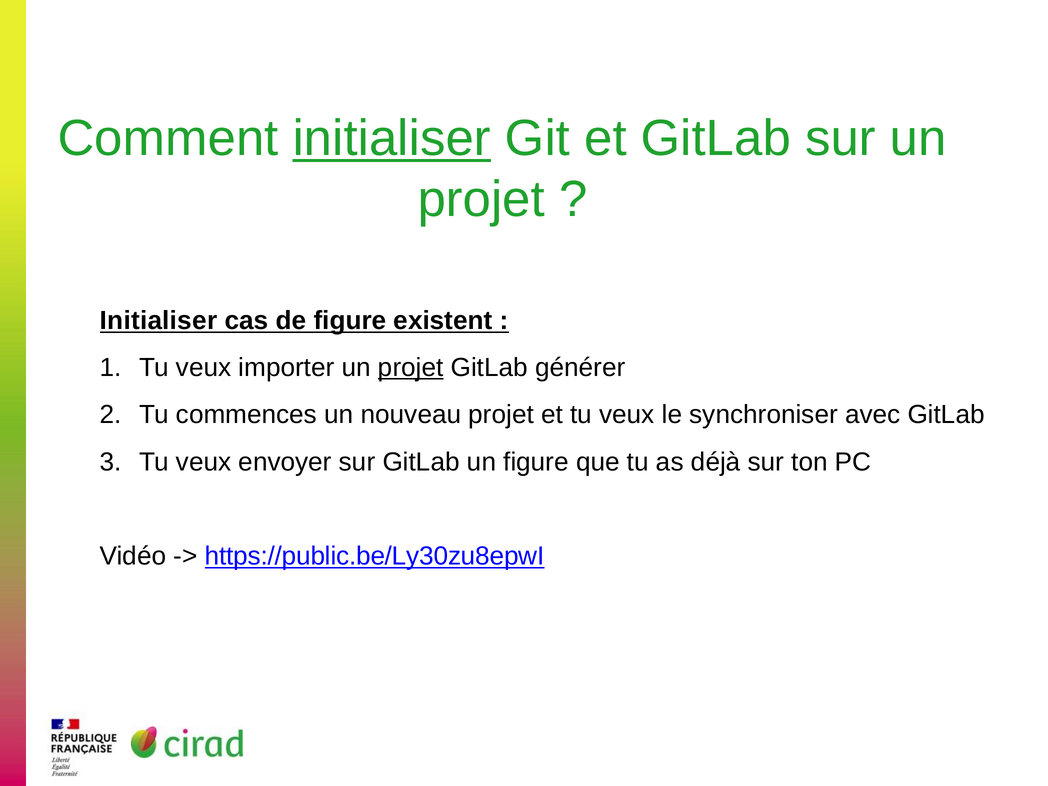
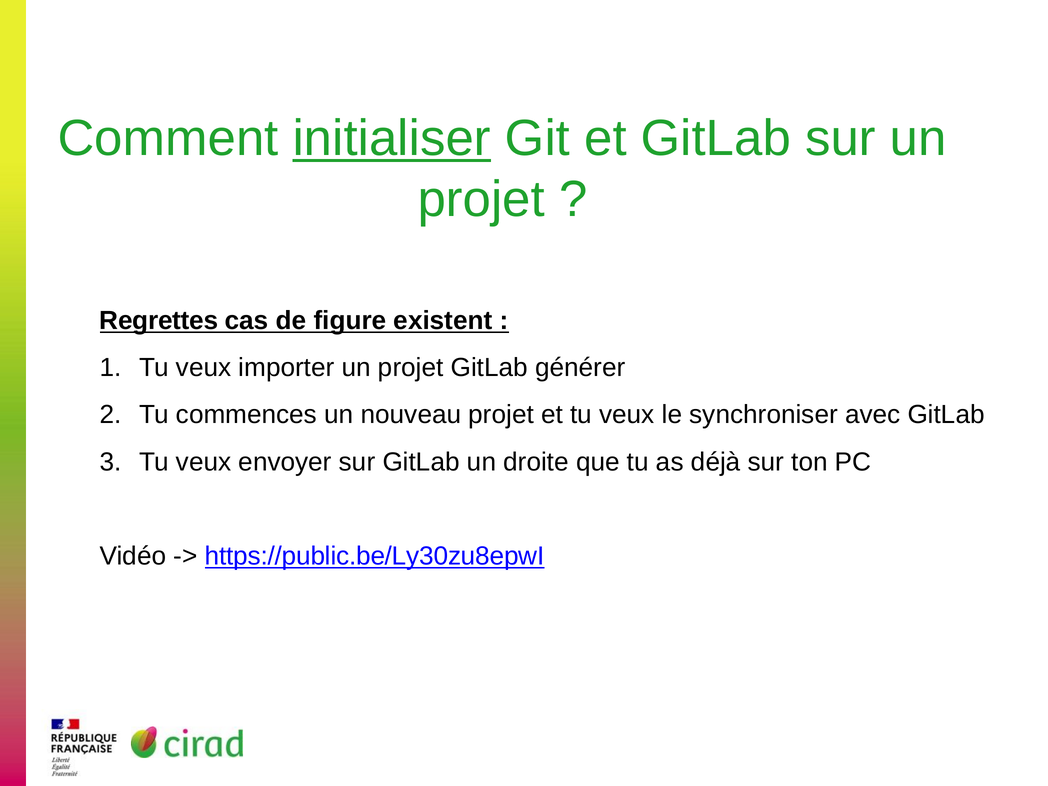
Initialiser: Initialiser -> Regrettes (159, 320)
projet underline: present -> none (411, 368)
un figure: figure -> droite (536, 462)
